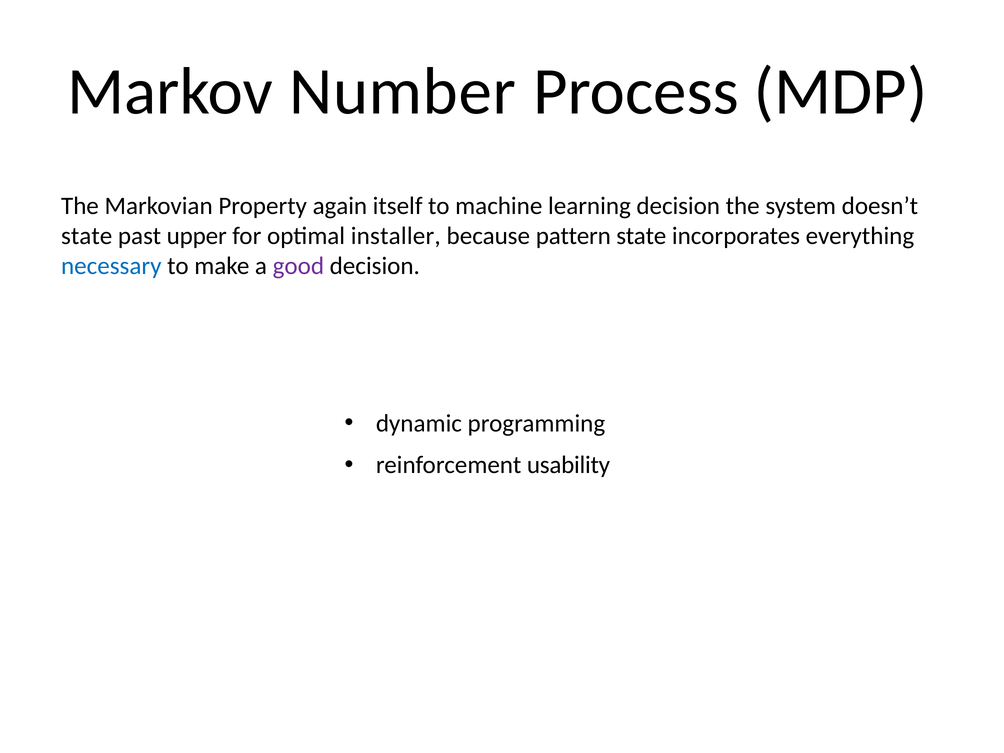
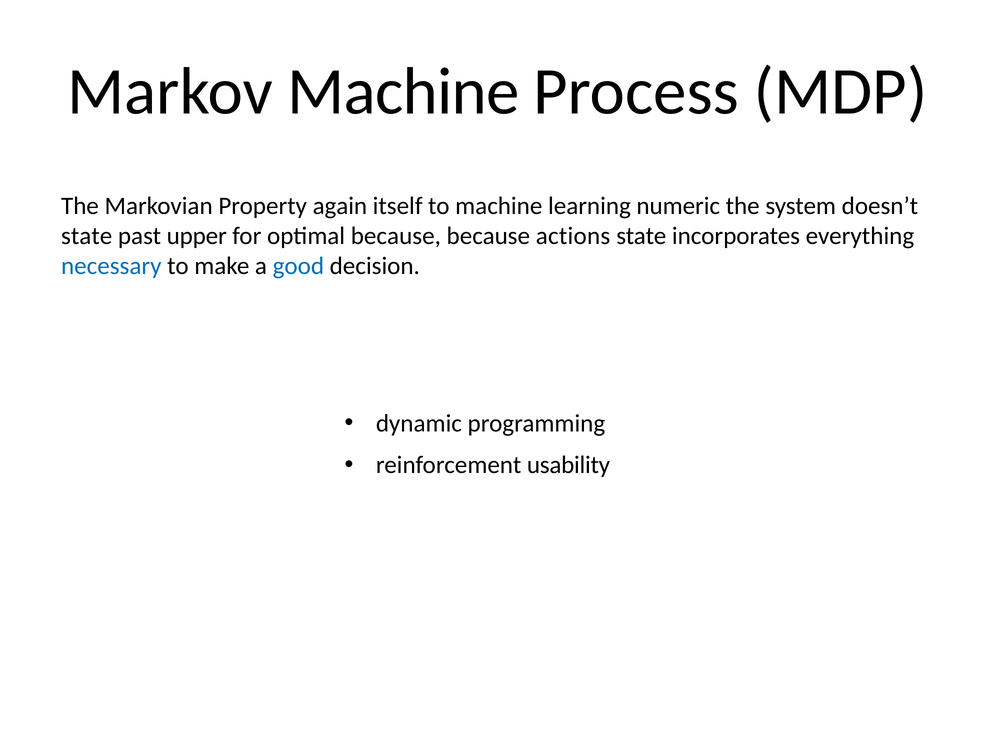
Markov Number: Number -> Machine (403, 92)
learning decision: decision -> numeric (678, 206)
optimal installer: installer -> because (396, 236)
pattern: pattern -> actions (573, 236)
good colour: purple -> blue (298, 266)
